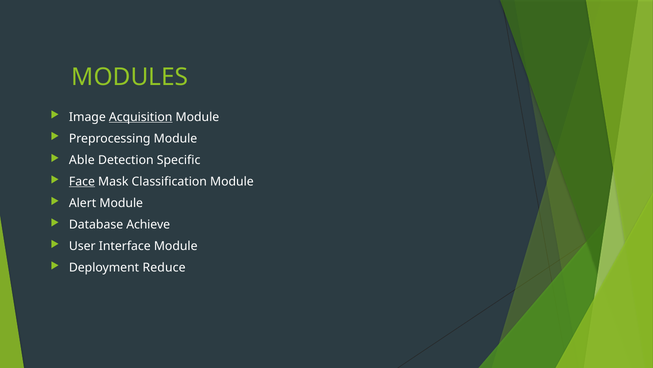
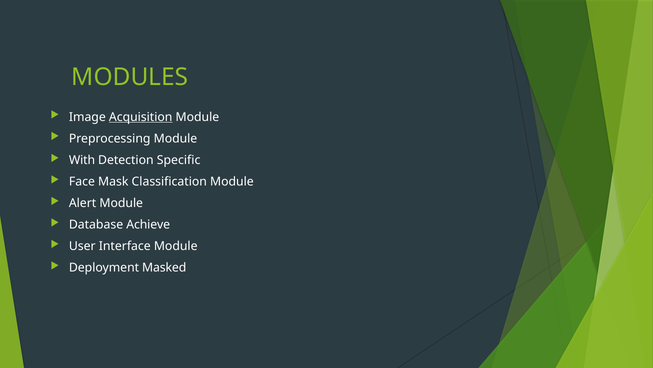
Able: Able -> With (82, 160)
Face underline: present -> none (82, 181)
Reduce: Reduce -> Masked (164, 267)
